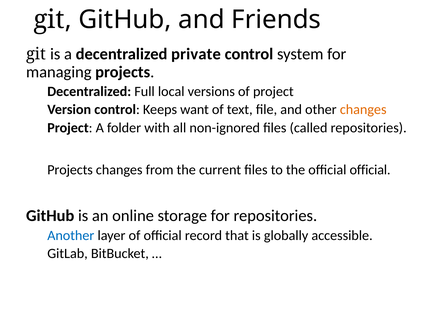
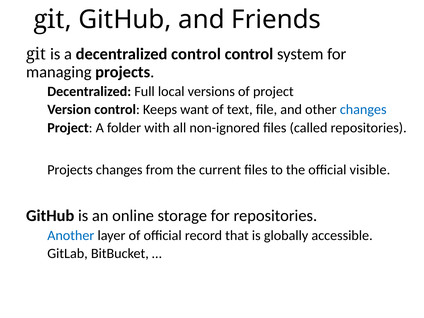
decentralized private: private -> control (196, 54)
changes colour: orange -> blue (363, 110)
official official: official -> visible (370, 170)
